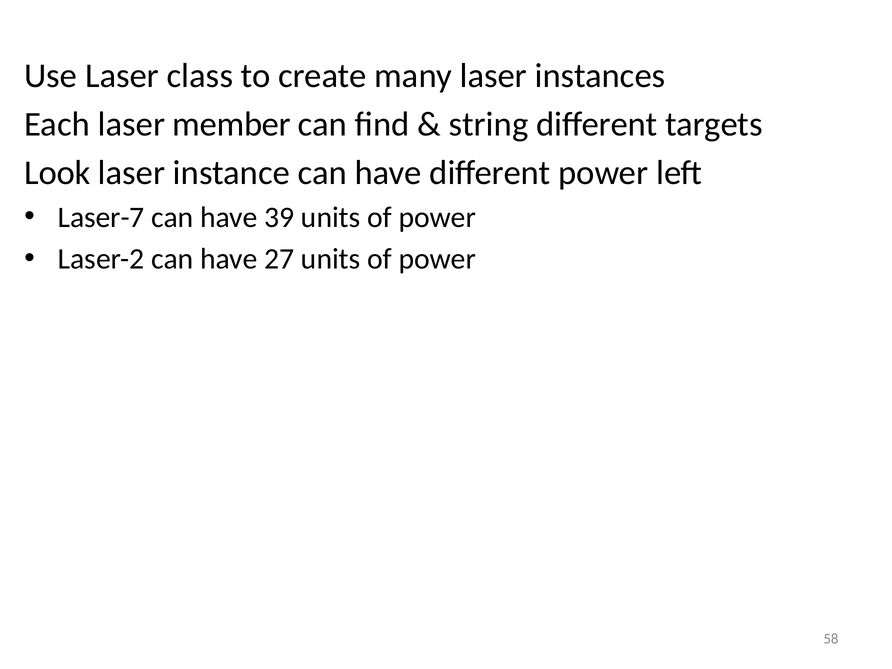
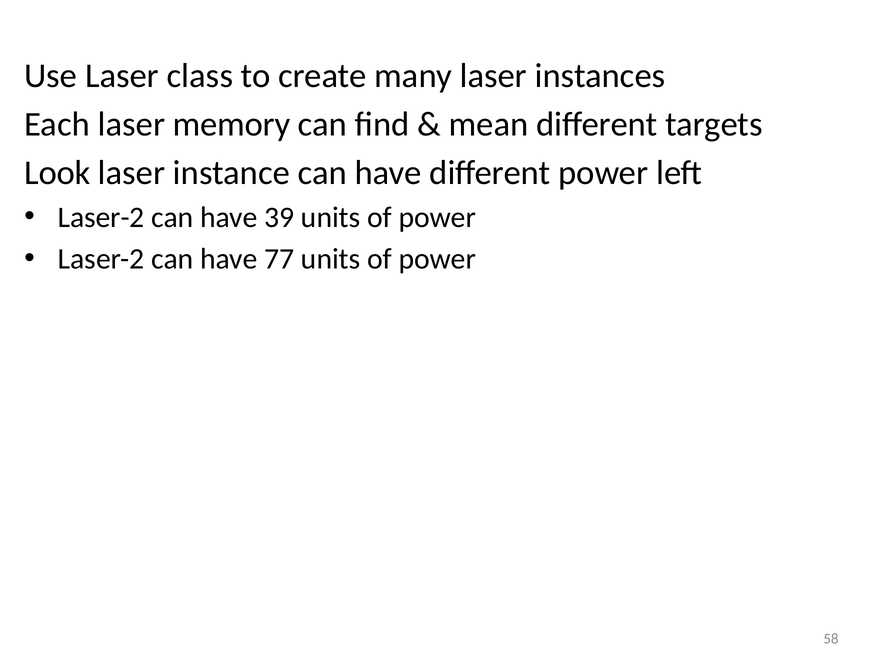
laser member: member -> memory (232, 125)
string: string -> mean (489, 125)
Laser-7: Laser-7 -> Laser-2 (101, 217)
27: 27 -> 77 (279, 259)
